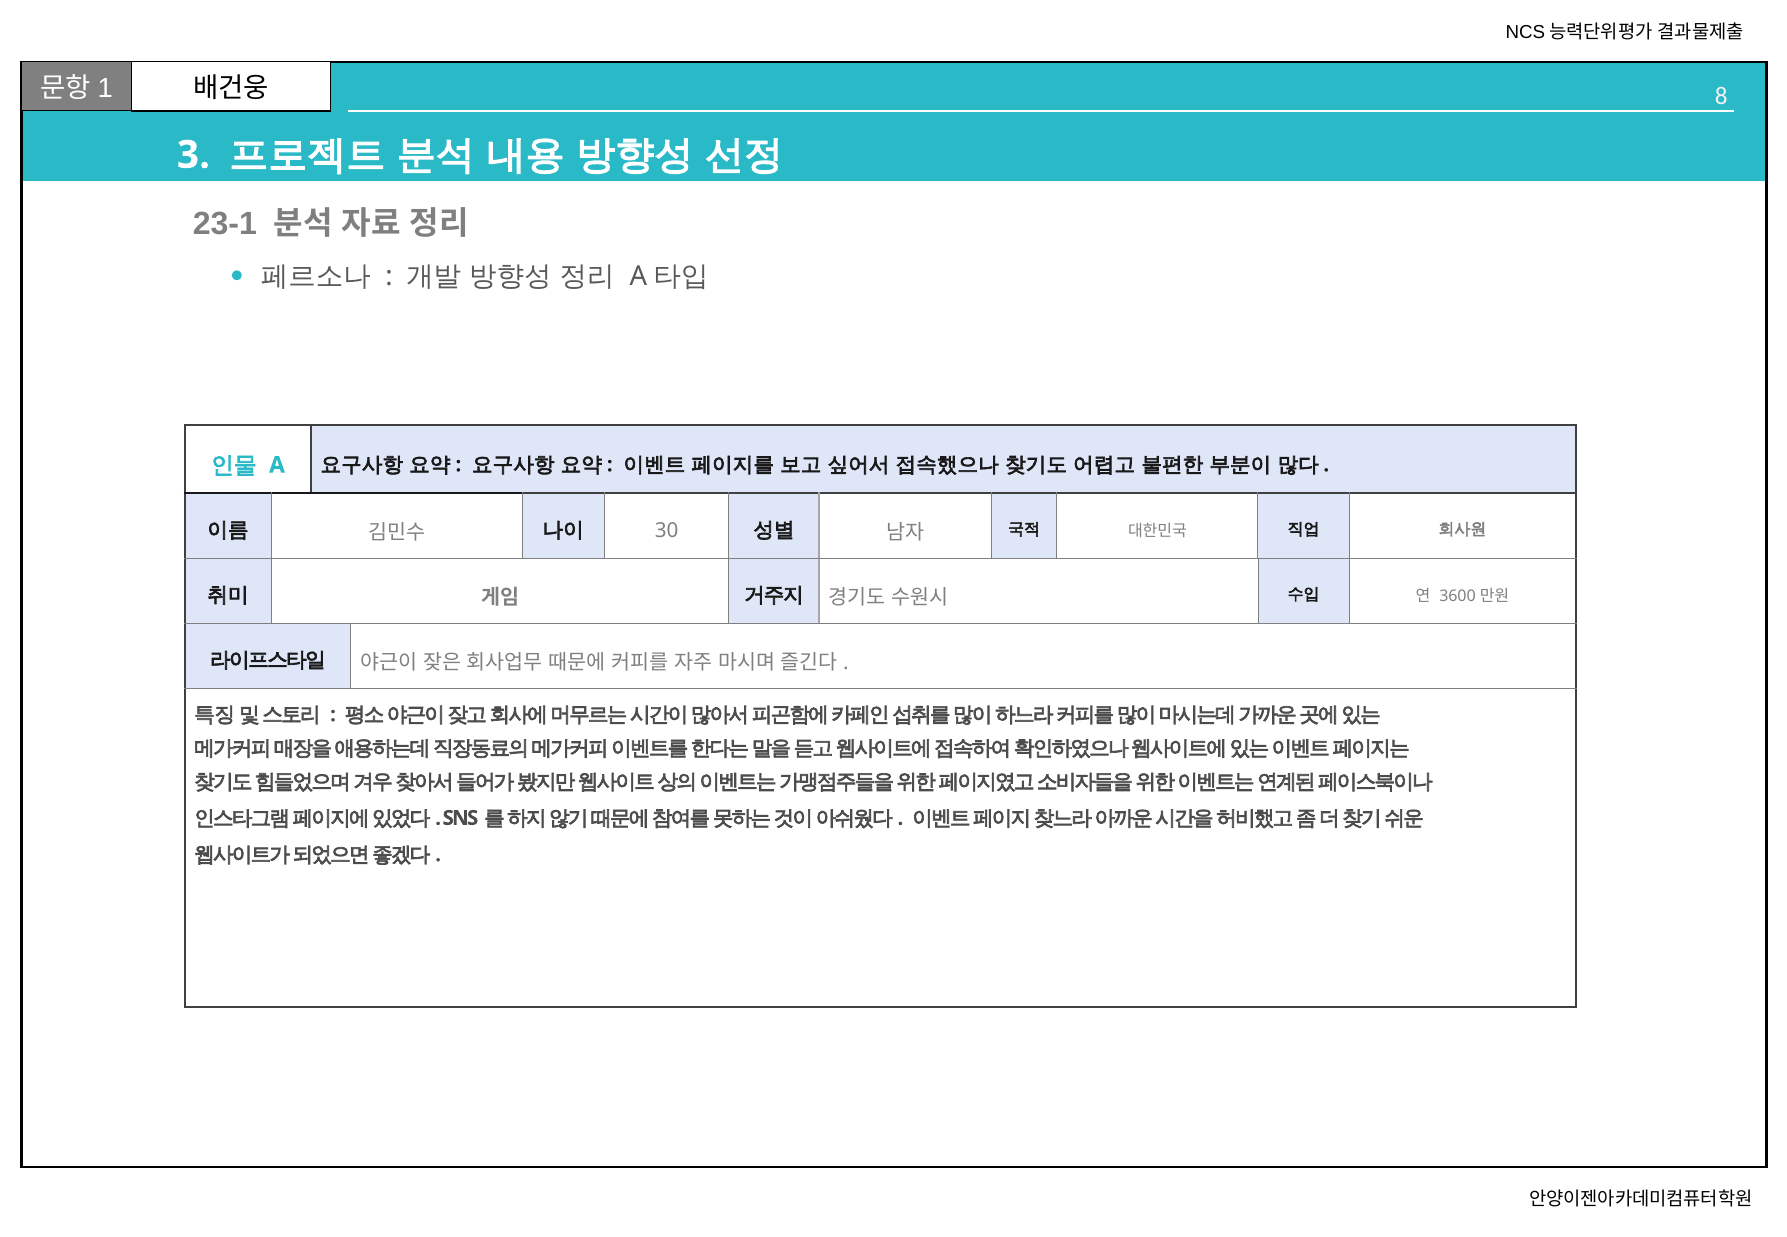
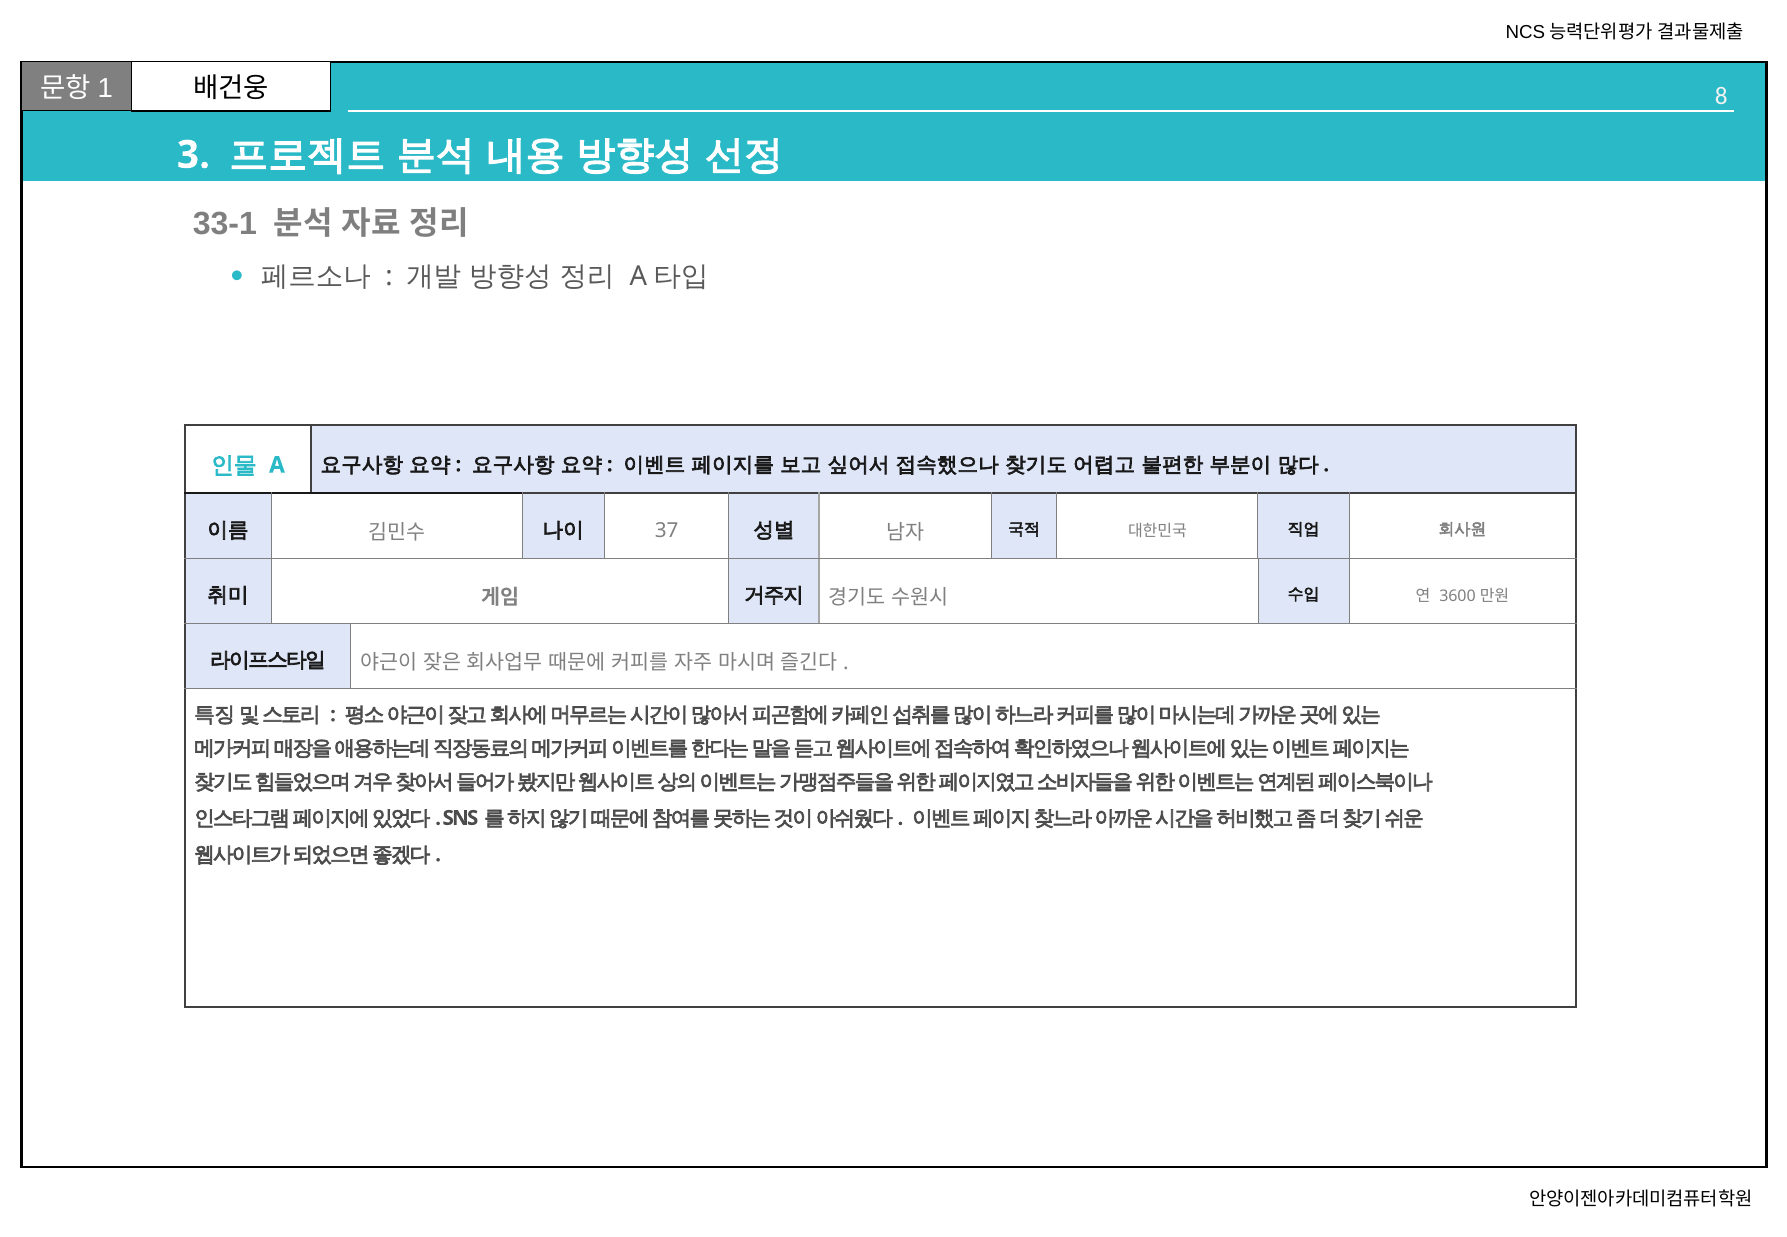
23-1: 23-1 -> 33-1 (225, 224)
30: 30 -> 37 (667, 531)
